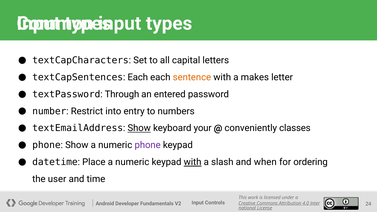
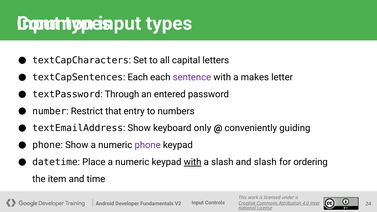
sentence colour: orange -> purple (192, 77)
into: into -> that (113, 111)
Show underline: present -> none (139, 128)
your: your -> only (203, 128)
classes: classes -> guiding (295, 128)
and when: when -> slash (265, 162)
user: user -> item (57, 179)
